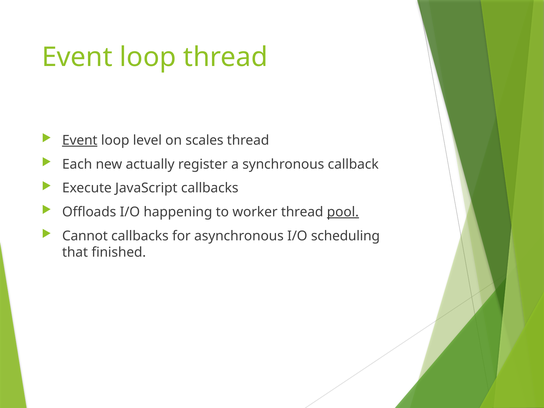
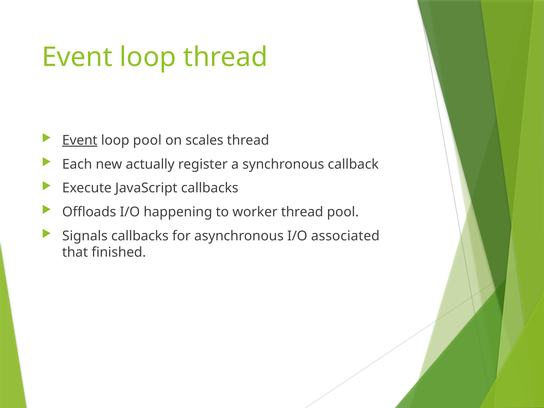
loop level: level -> pool (147, 140)
pool underline: present -> none (343, 212)
Cannot: Cannot -> Signals (85, 236)
scheduling: scheduling -> associated (345, 236)
